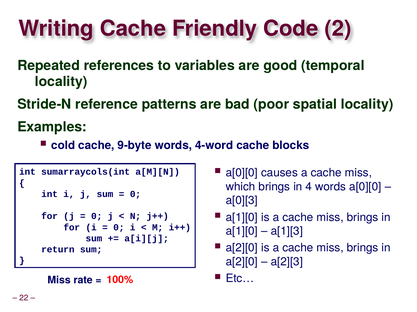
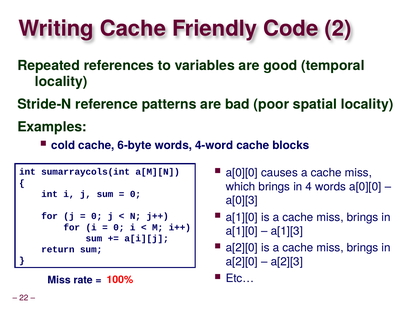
9-byte: 9-byte -> 6-byte (135, 146)
